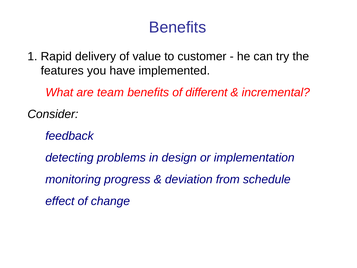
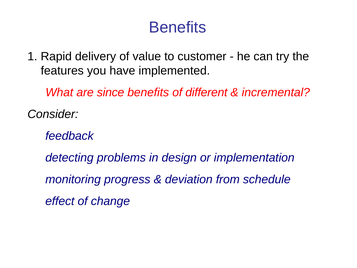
team: team -> since (111, 92)
